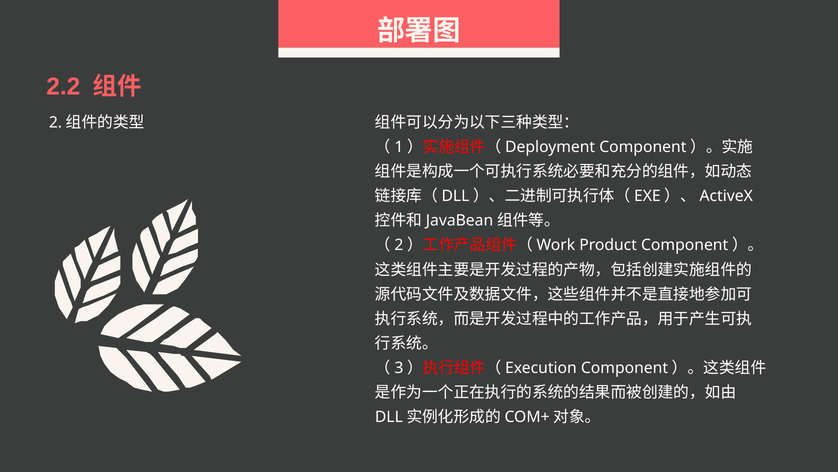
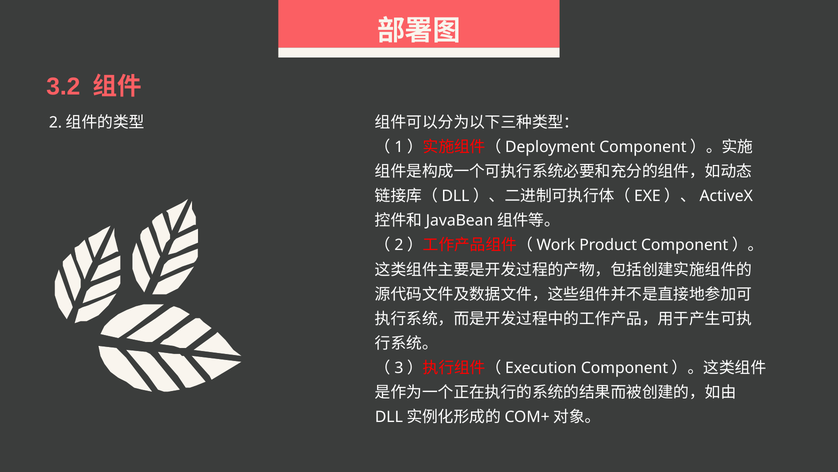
2.2: 2.2 -> 3.2 (63, 87)
